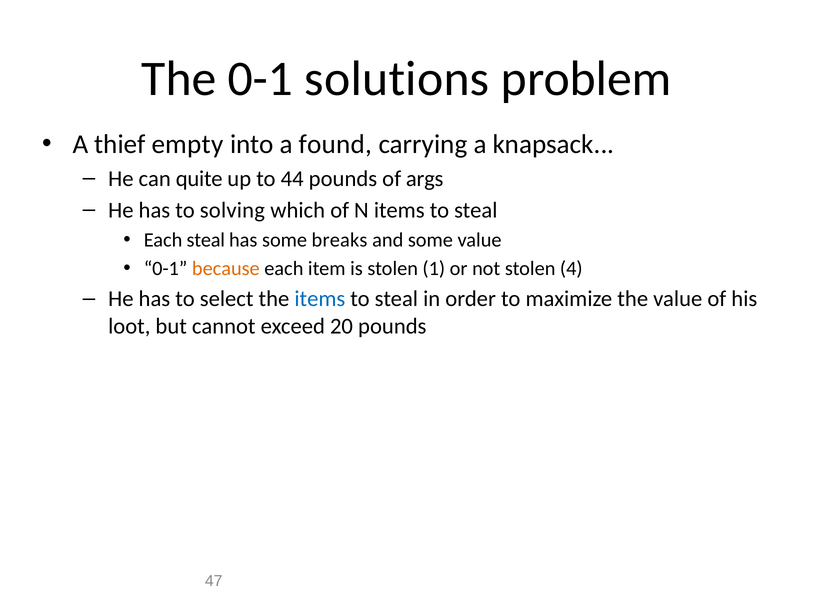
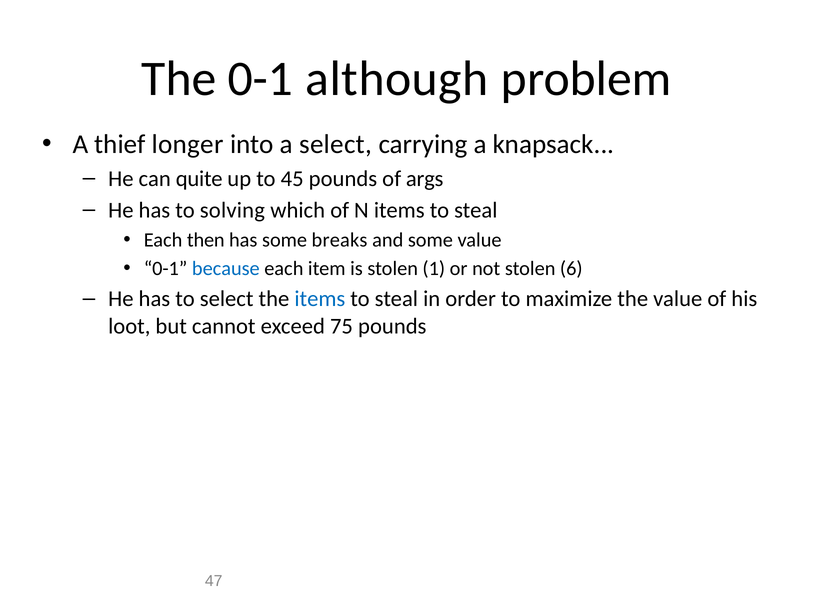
solutions: solutions -> although (397, 79)
empty: empty -> longer (188, 144)
a found: found -> select (335, 144)
44: 44 -> 45 (292, 178)
Each steal: steal -> then (206, 240)
because colour: orange -> blue (226, 268)
4: 4 -> 6 (571, 268)
20: 20 -> 75 (341, 326)
